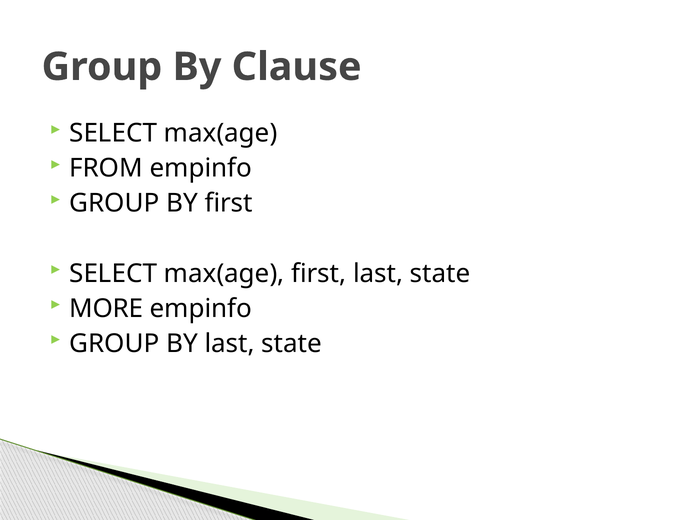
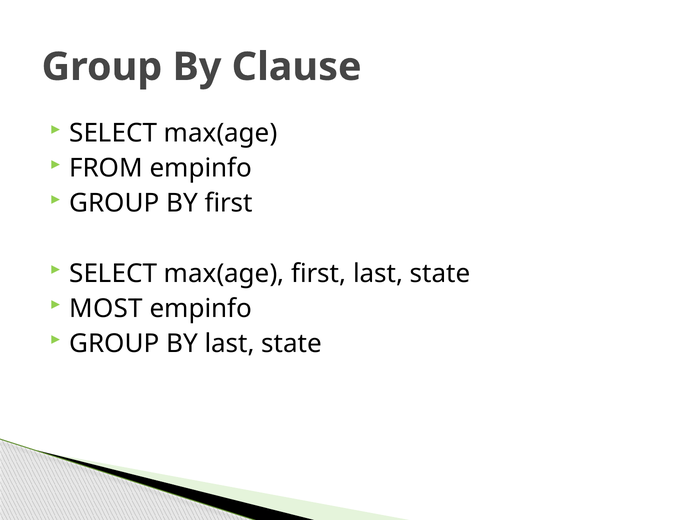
MORE: MORE -> MOST (106, 309)
